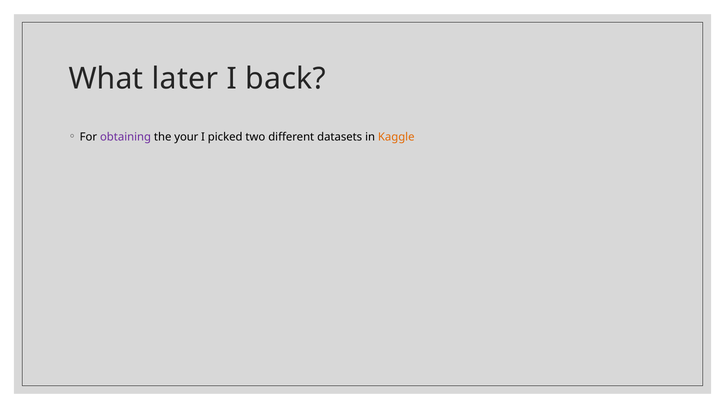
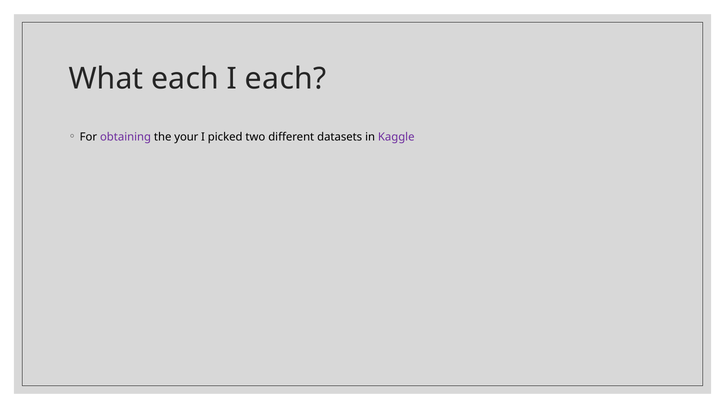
What later: later -> each (185, 79)
I back: back -> each (286, 79)
Kaggle colour: orange -> purple (396, 137)
